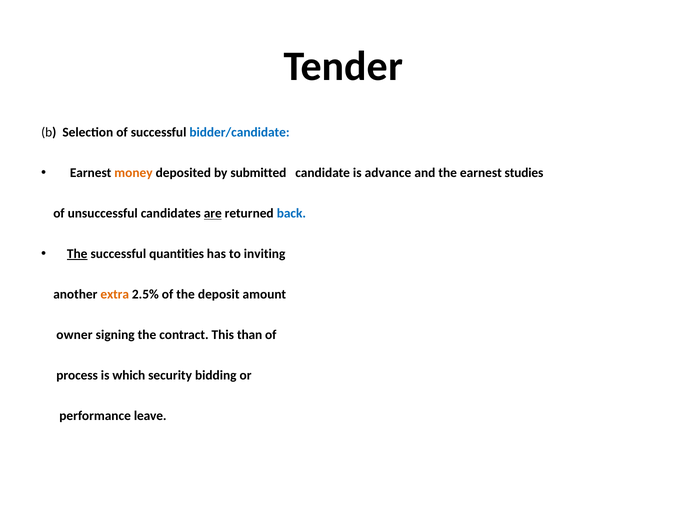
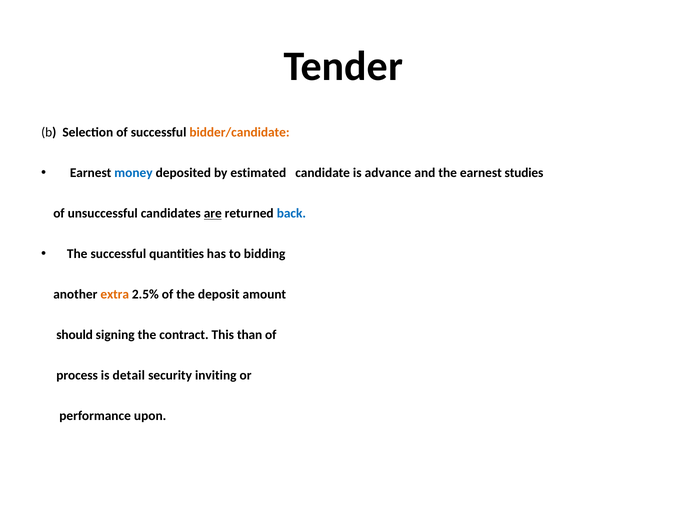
bidder/candidate colour: blue -> orange (240, 133)
money colour: orange -> blue (133, 173)
submitted: submitted -> estimated (258, 173)
The underline: present -> none (77, 254)
inviting: inviting -> bidding (265, 254)
owner: owner -> should (75, 335)
which: which -> detail (129, 375)
bidding: bidding -> inviting (216, 375)
leave: leave -> upon (150, 416)
